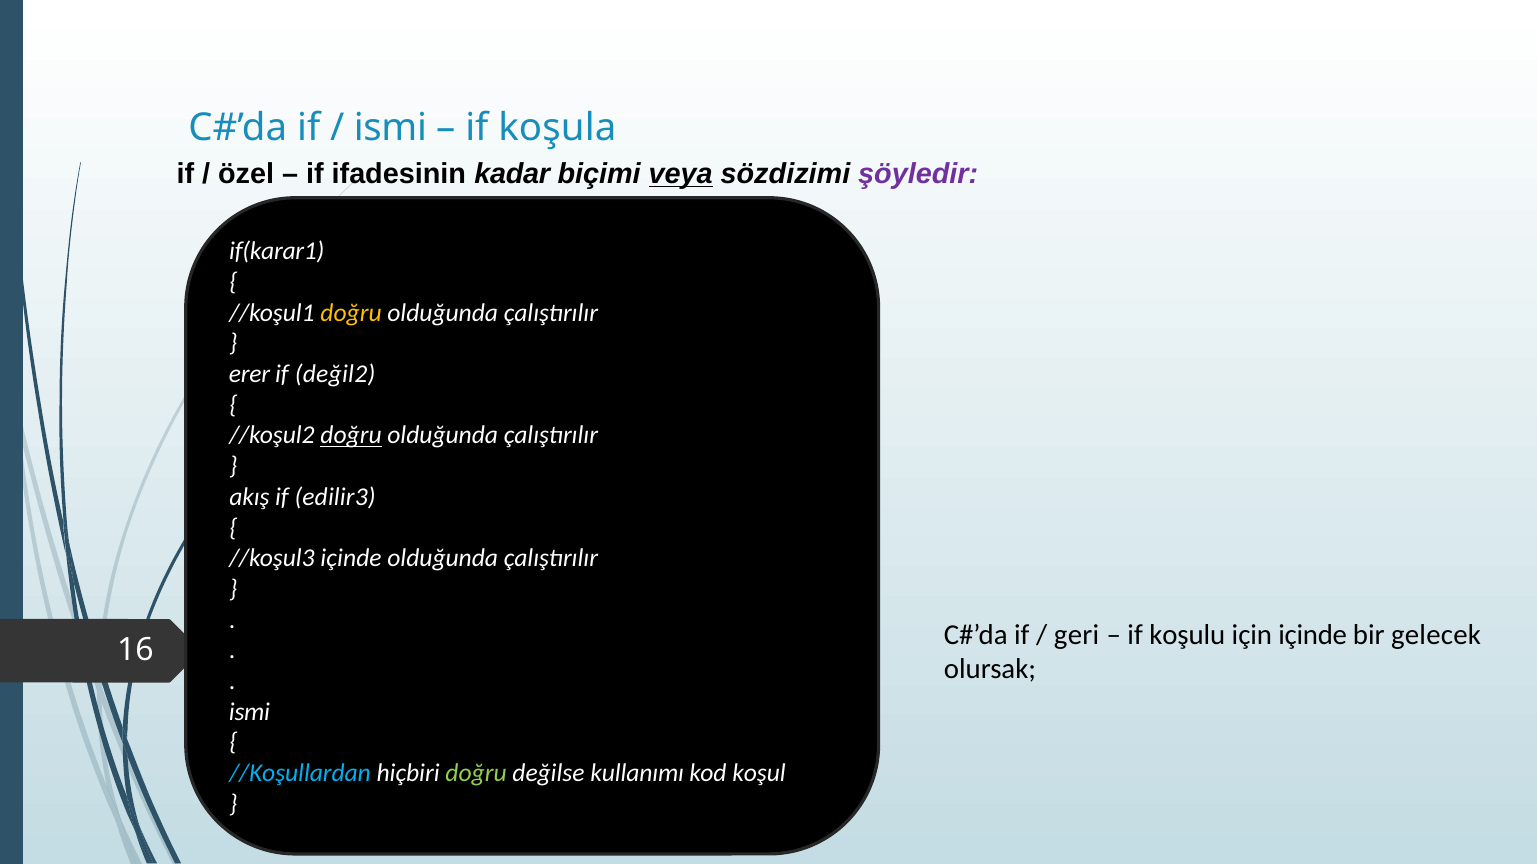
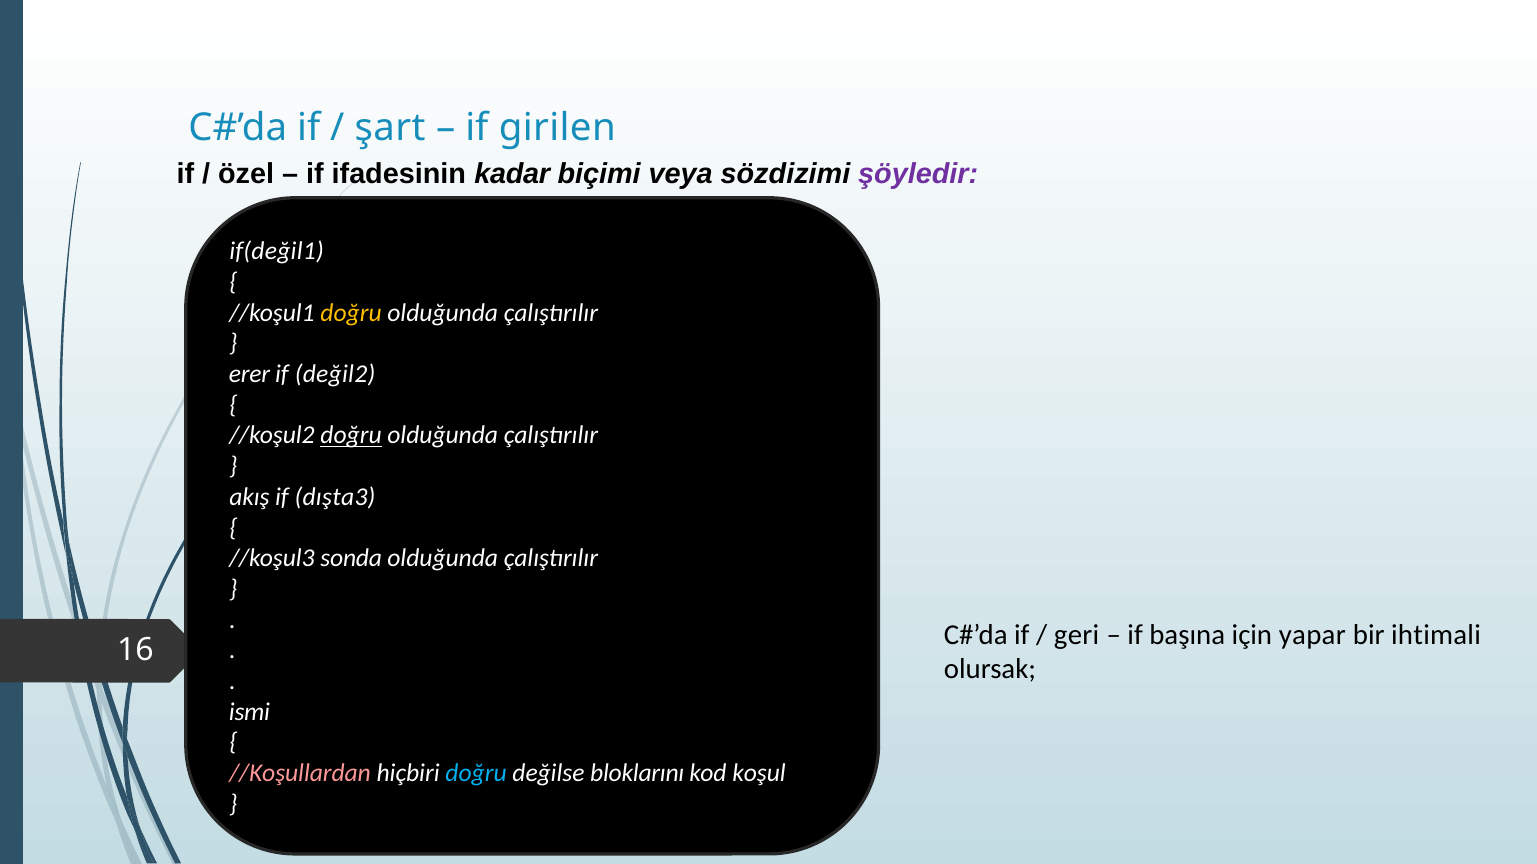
ismi: ismi -> şart (390, 127)
koşula: koşula -> girilen (557, 127)
veya underline: present -> none (681, 174)
if(karar1: if(karar1 -> if(değil1 (277, 251)
edilir3: edilir3 -> dışta3 (335, 497)
//koşul3 içinde: içinde -> sonda (351, 559)
koşulu: koşulu -> başına (1187, 635)
için içinde: içinde -> yapar (1312, 635)
gelecek: gelecek -> ihtimali (1436, 635)
//Koşullardan colour: light blue -> pink (300, 774)
doğru colour: light green -> light blue (476, 774)
kullanımı: kullanımı -> bloklarını (637, 774)
